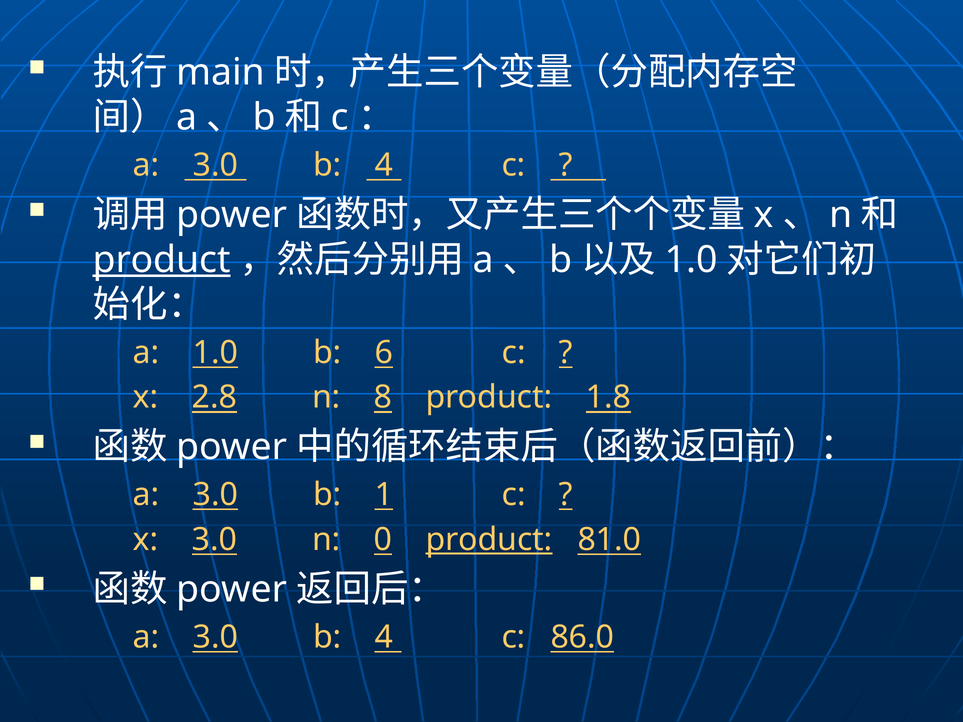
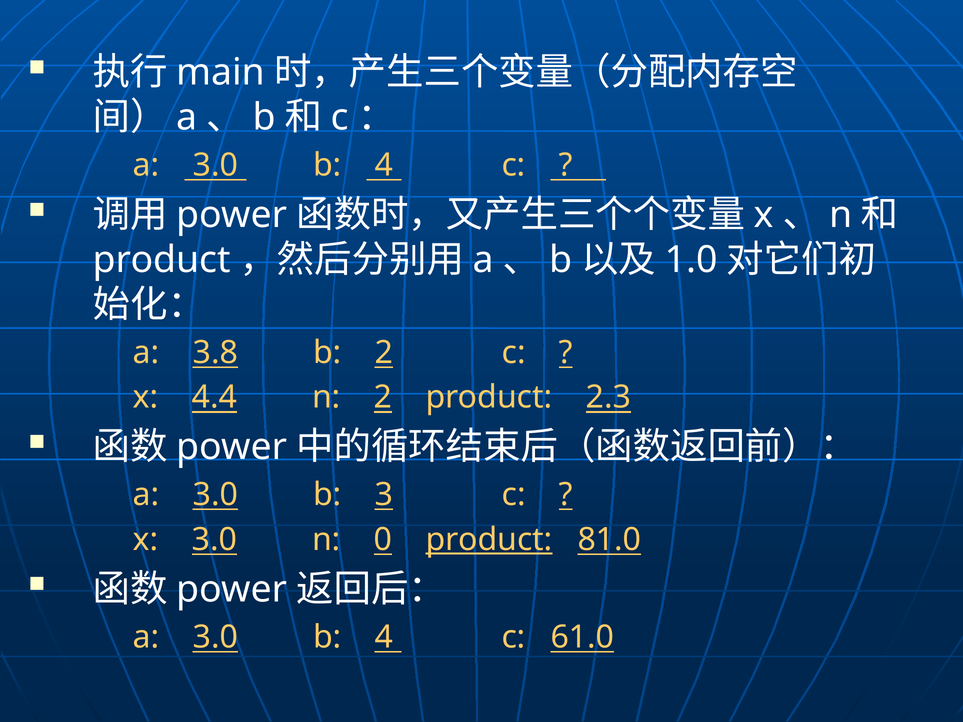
product underline: present -> none (162, 260)
a 1.0: 1.0 -> 3.8 (215, 353)
b 6: 6 -> 2 (384, 353)
2.8: 2.8 -> 4.4 (214, 398)
n 8: 8 -> 2 (383, 398)
1.8: 1.8 -> 2.3 (609, 398)
1: 1 -> 3 (384, 495)
86.0: 86.0 -> 61.0 (582, 637)
